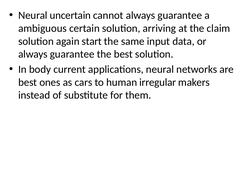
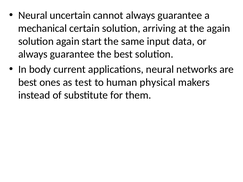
ambiguous: ambiguous -> mechanical (43, 28)
the claim: claim -> again (218, 28)
cars: cars -> test (83, 82)
irregular: irregular -> physical (158, 82)
